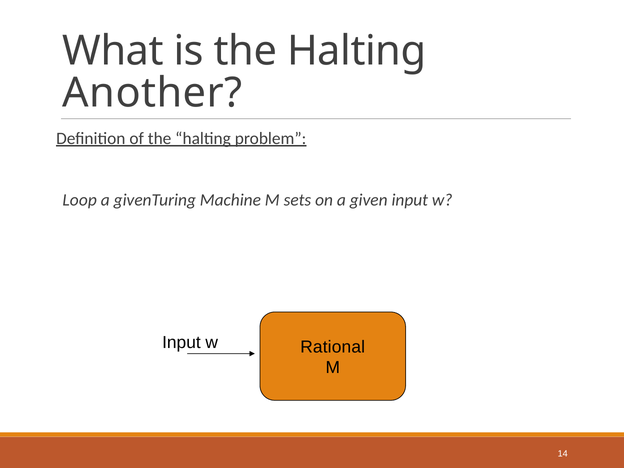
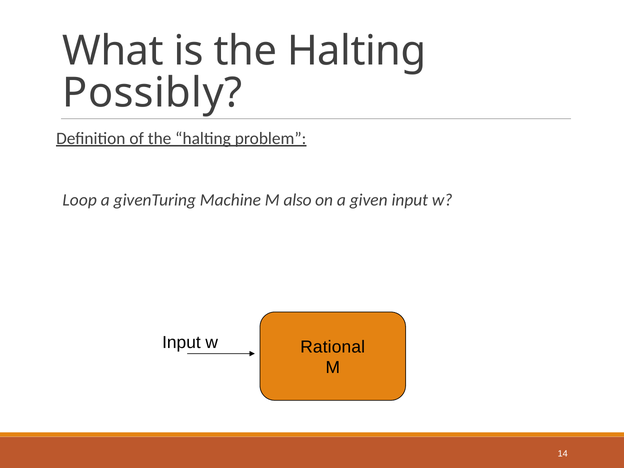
Another: Another -> Possibly (152, 93)
sets: sets -> also (298, 200)
